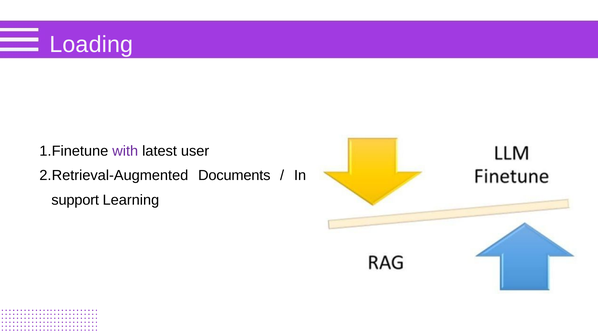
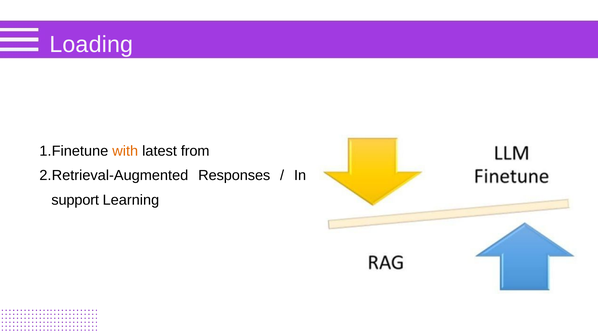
with colour: purple -> orange (125, 151)
user: user -> from (195, 151)
Documents: Documents -> Responses (234, 176)
